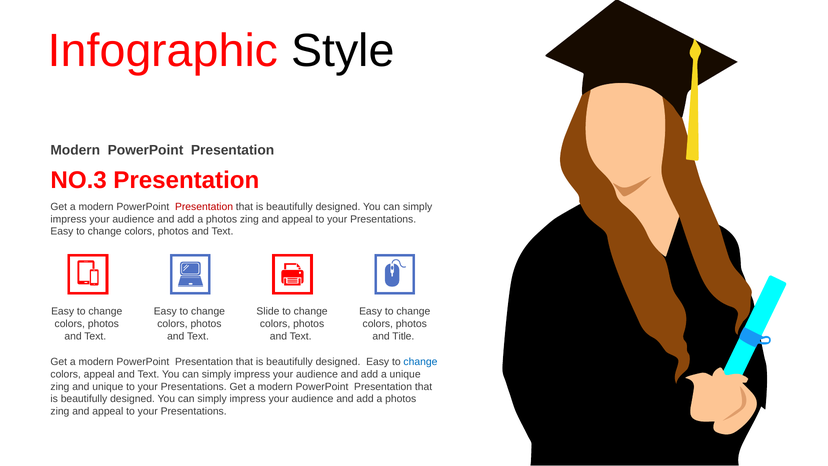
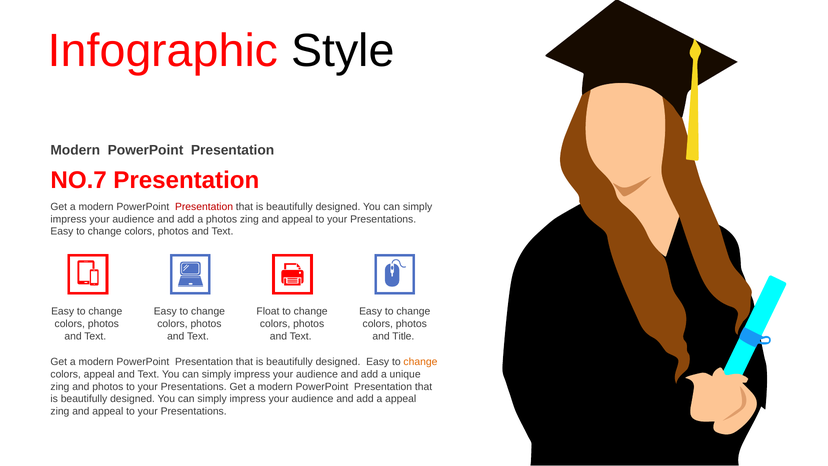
NO.3: NO.3 -> NO.7 (79, 180)
Slide: Slide -> Float (268, 311)
change colour: blue -> orange (420, 362)
and unique: unique -> photos (108, 386)
photos: photos -> appeal (401, 399)
